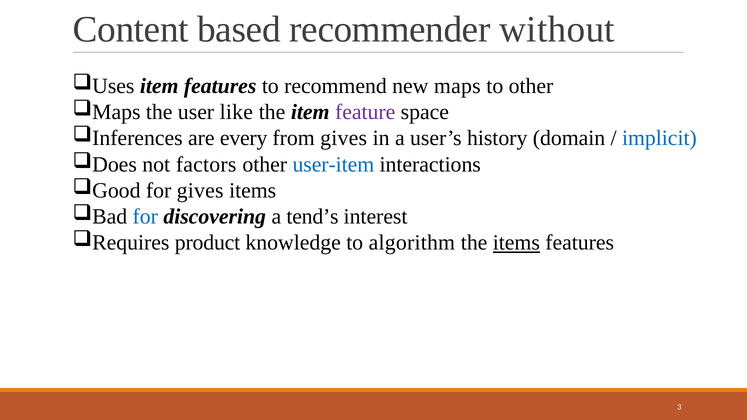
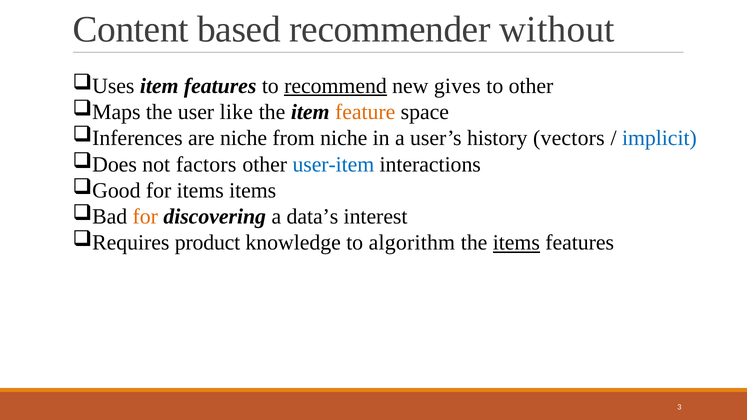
recommend underline: none -> present (335, 86)
maps: maps -> gives (457, 86)
feature colour: purple -> orange (365, 112)
are every: every -> niche (244, 138)
from gives: gives -> niche (344, 138)
domain: domain -> vectors (569, 138)
for gives: gives -> items (200, 191)
for colour: blue -> orange (145, 217)
tend’s: tend’s -> data’s (312, 217)
